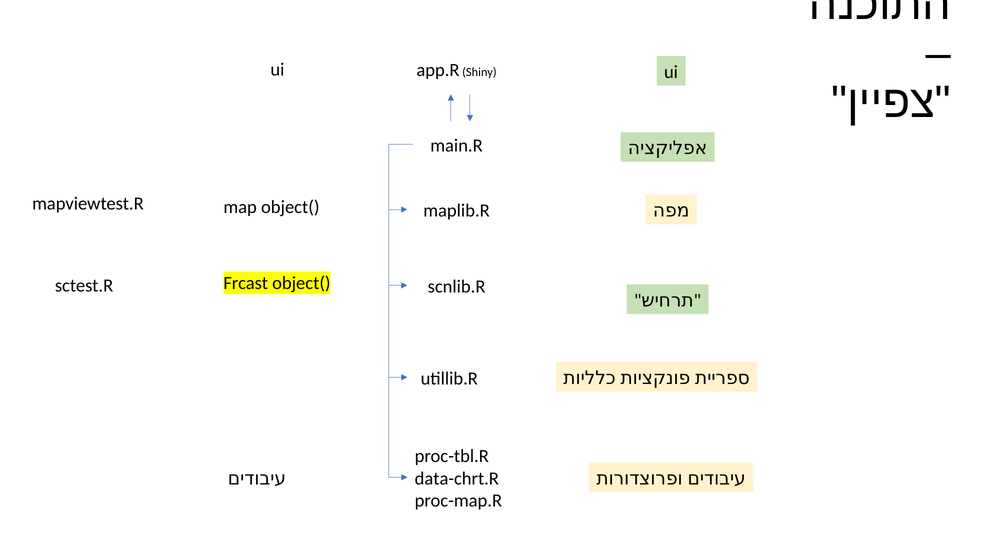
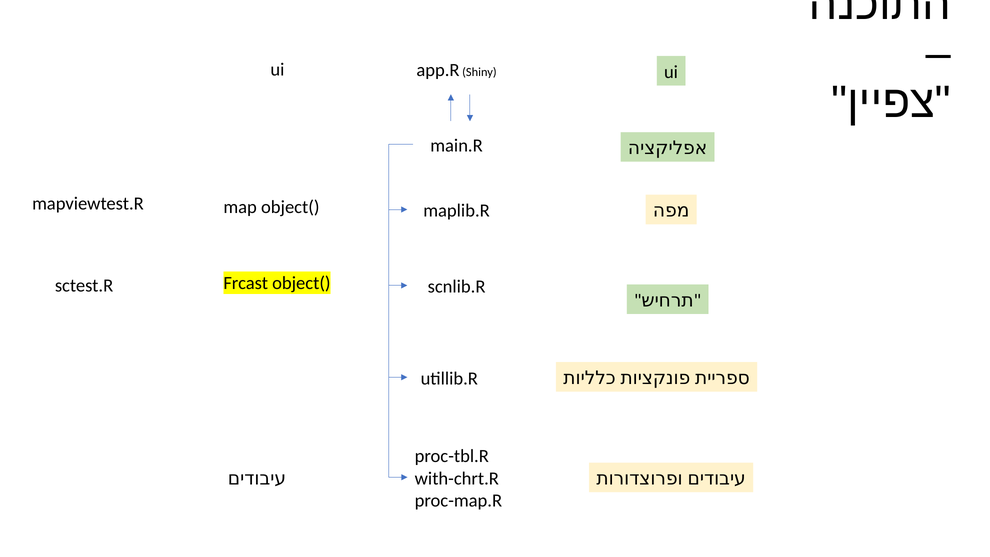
data-chrt.R: data-chrt.R -> with-chrt.R (457, 478)
